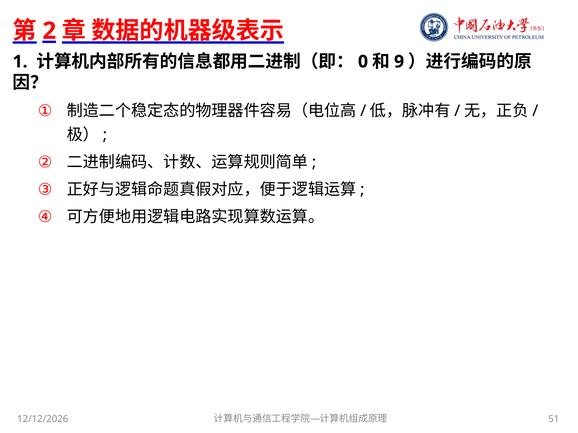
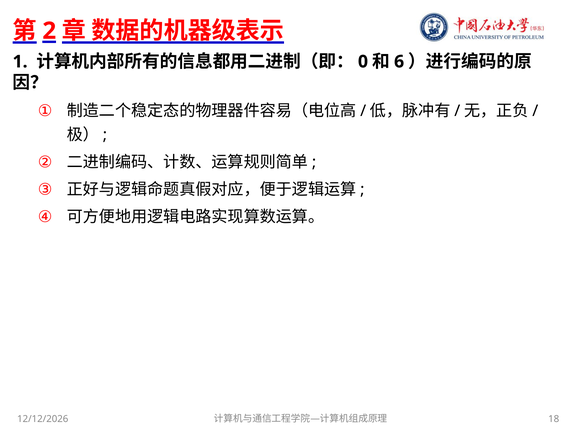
9: 9 -> 6 (399, 62)
51: 51 -> 18 (554, 420)
